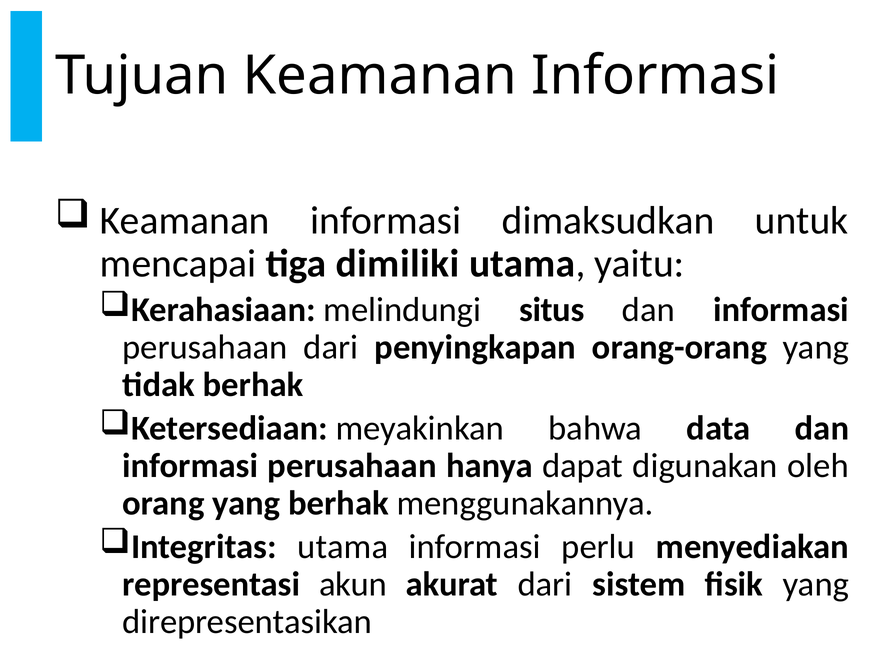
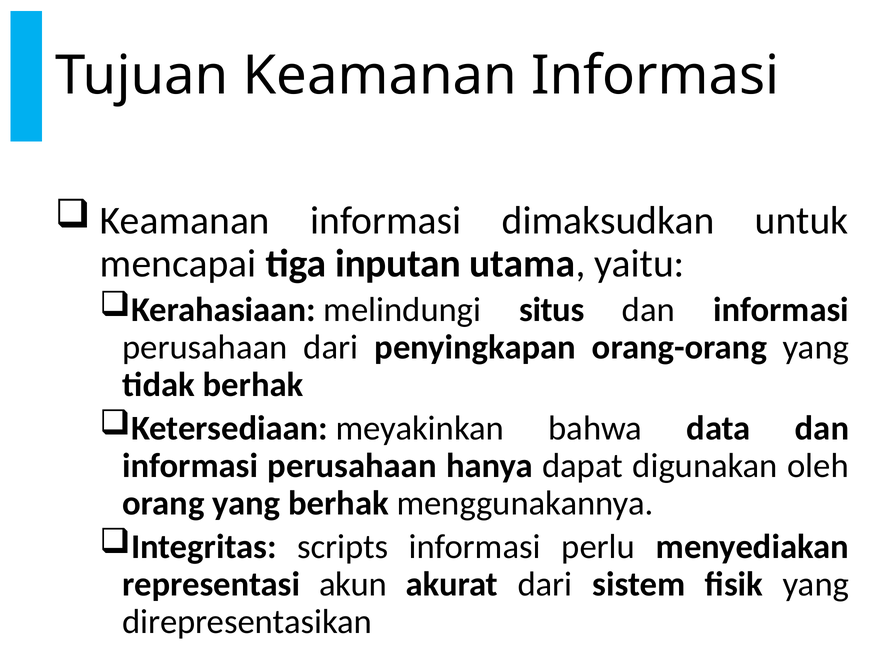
dimiliki: dimiliki -> inputan (398, 263)
Integritas utama: utama -> scripts (343, 547)
